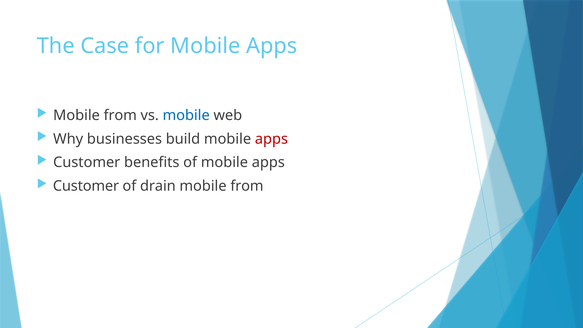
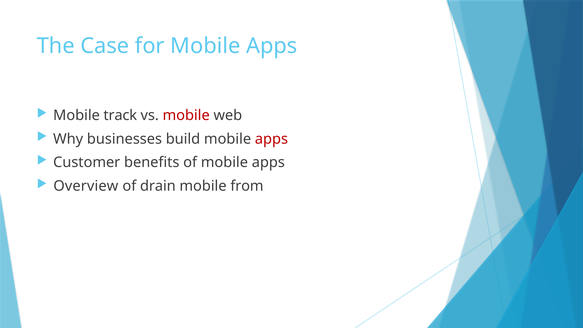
from: from -> track (120, 115)
mobile colour: blue -> red (186, 115)
Customer: Customer -> Overview (86, 186)
